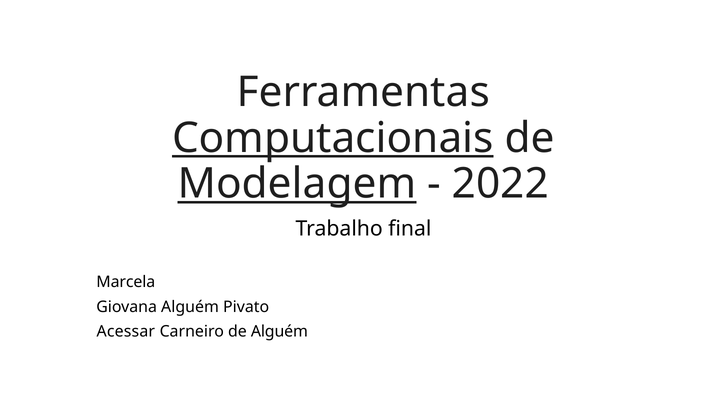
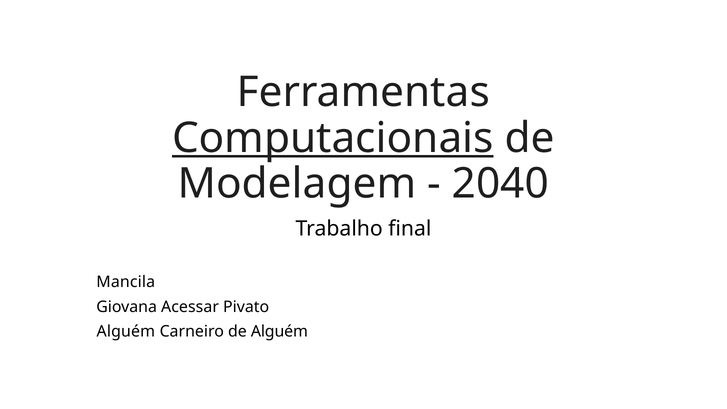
Modelagem underline: present -> none (297, 184)
2022: 2022 -> 2040 (500, 184)
Marcela: Marcela -> Mancila (126, 282)
Giovana Alguém: Alguém -> Acessar (190, 307)
Acessar: Acessar -> Alguém (126, 332)
